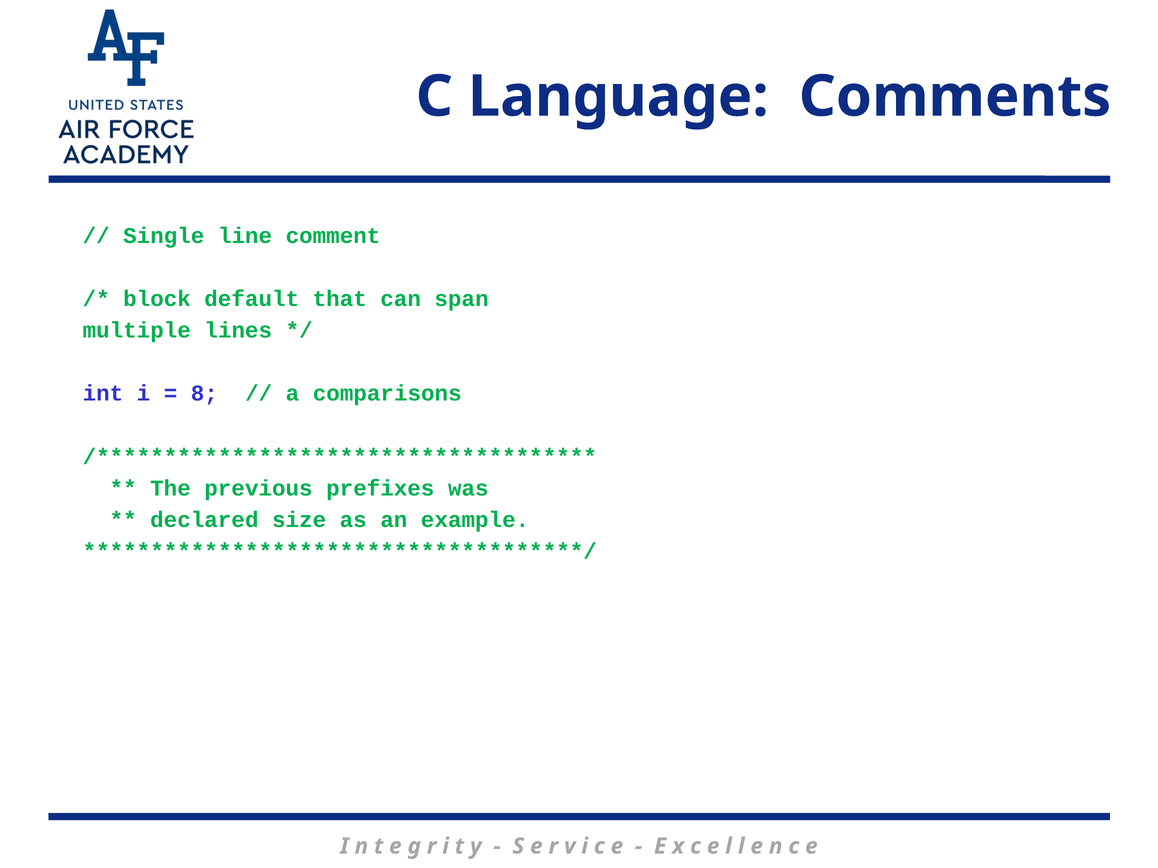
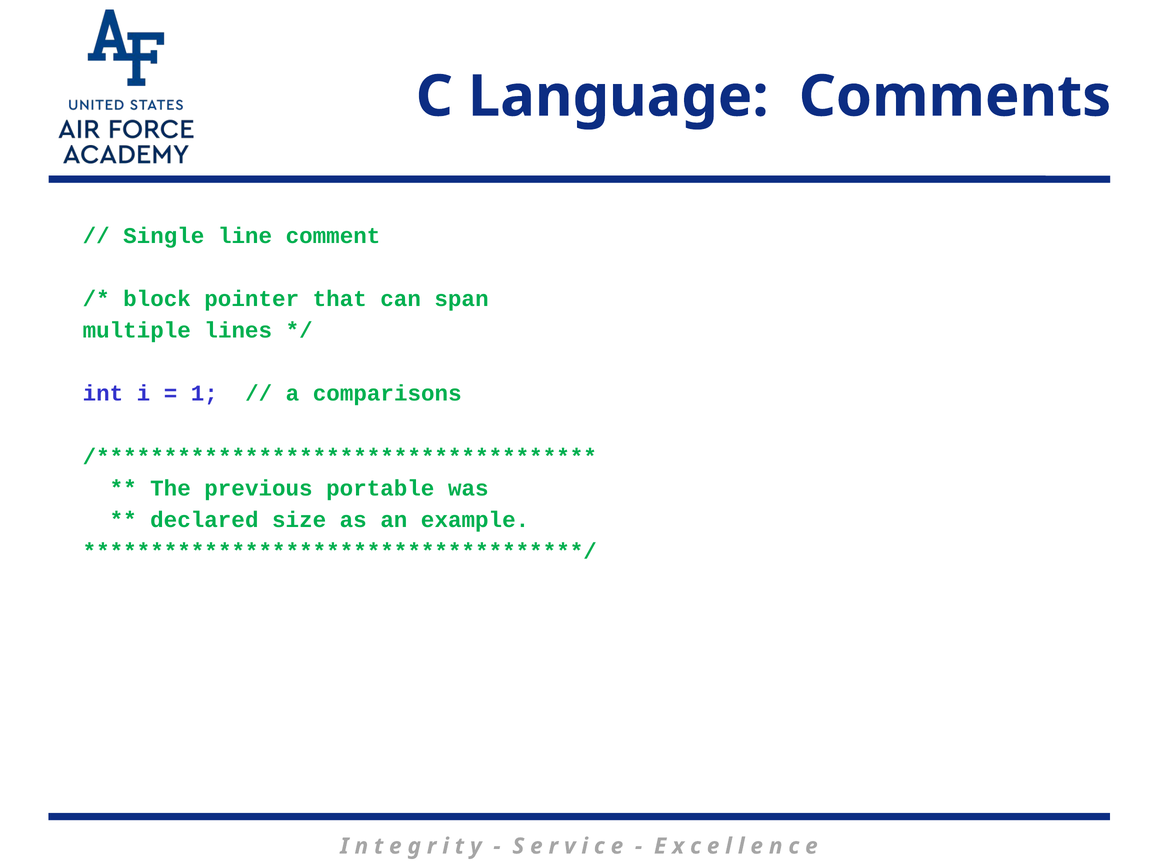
default: default -> pointer (252, 299)
8: 8 -> 1 (204, 394)
prefixes: prefixes -> portable (380, 488)
